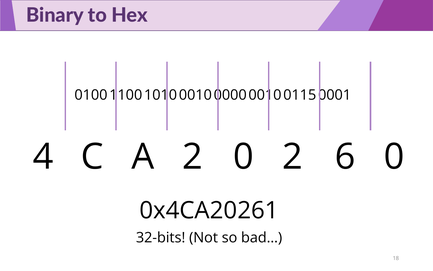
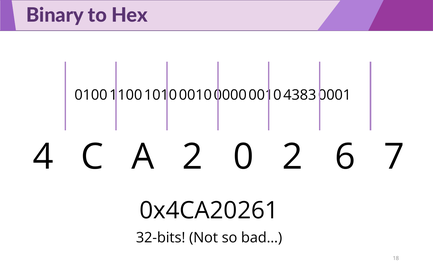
0115: 0115 -> 4383 (300, 95)
6 0: 0 -> 7 (394, 157)
